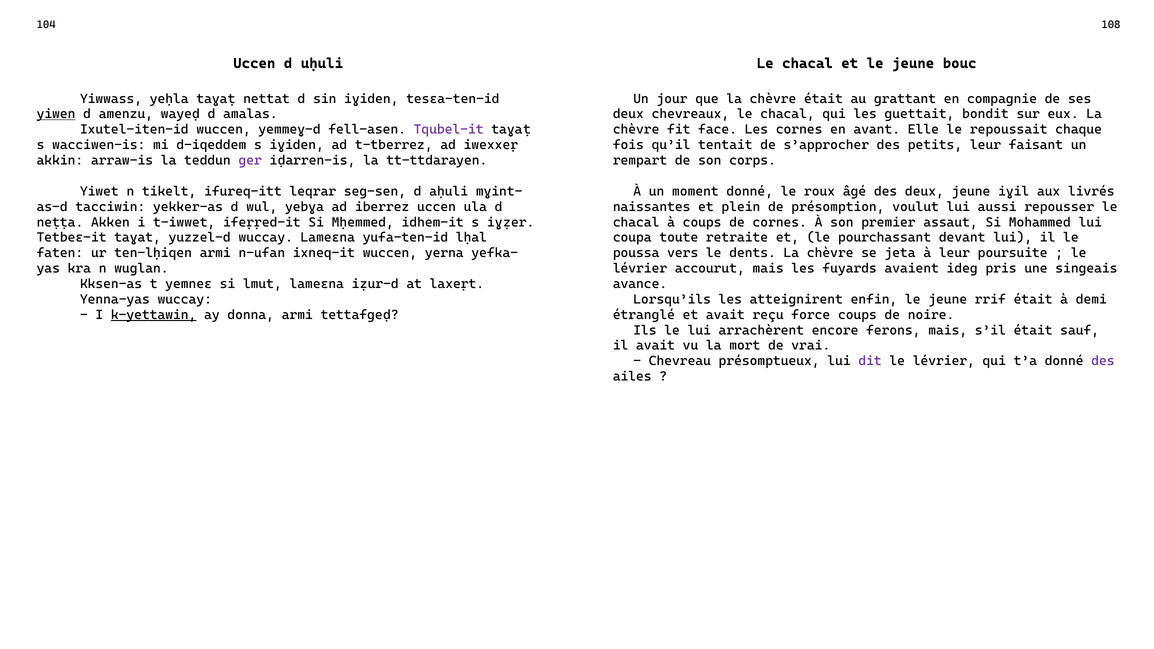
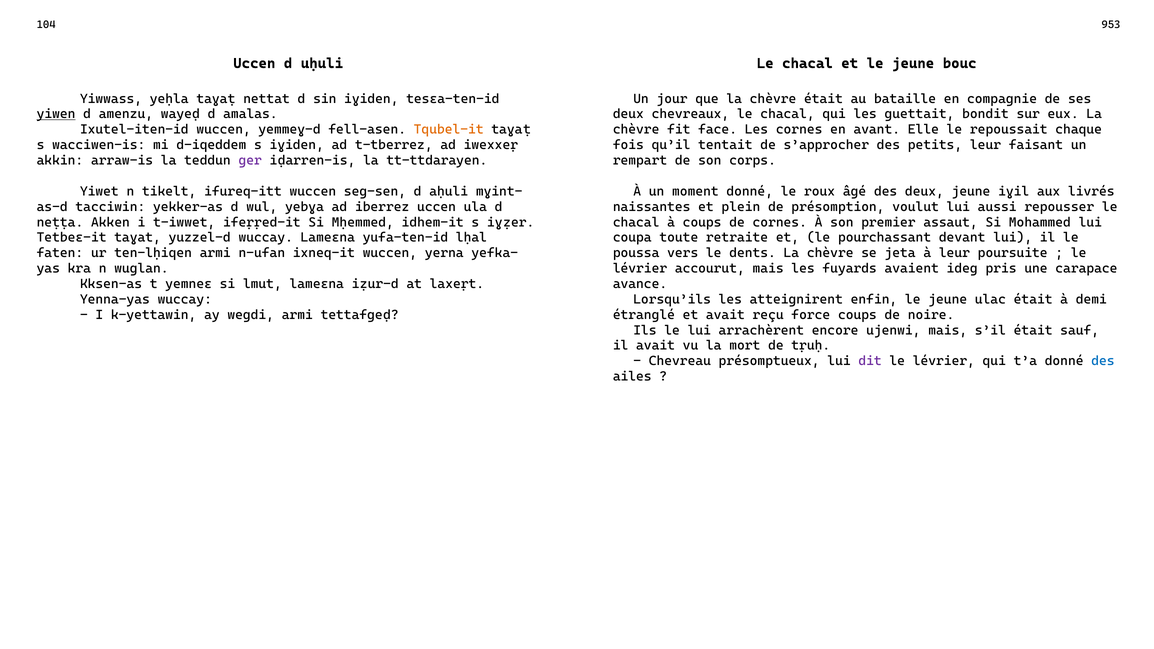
108: 108 -> 953 (1111, 25)
grattant: grattant -> bataille (905, 99)
Tqubel-it colour: purple -> orange (449, 130)
ifureq-itt leqrar: leqrar -> wuccen (313, 191)
singeais: singeais -> carapace (1086, 269)
rrif: rrif -> ulac (990, 299)
k-yettawin underline: present -> none (154, 315)
donna: donna -> wegdi (251, 315)
ferons: ferons -> ujenwi (893, 330)
vrai: vrai -> tṛuḥ (811, 346)
des colour: purple -> blue (1103, 361)
